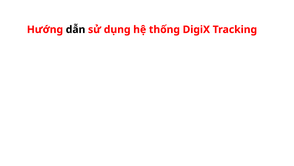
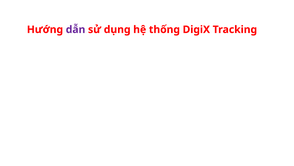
dẫn colour: black -> purple (76, 29)
